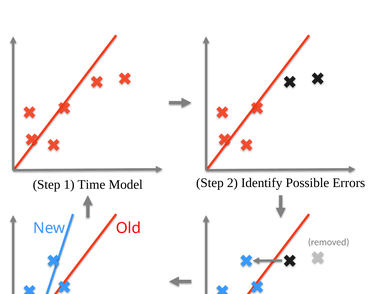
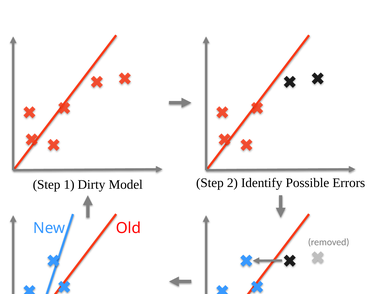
Time: Time -> Dirty (91, 184)
